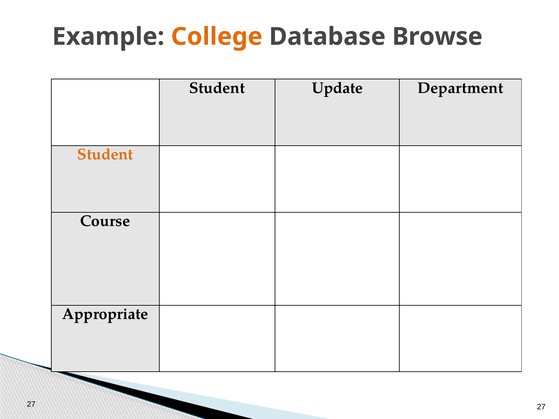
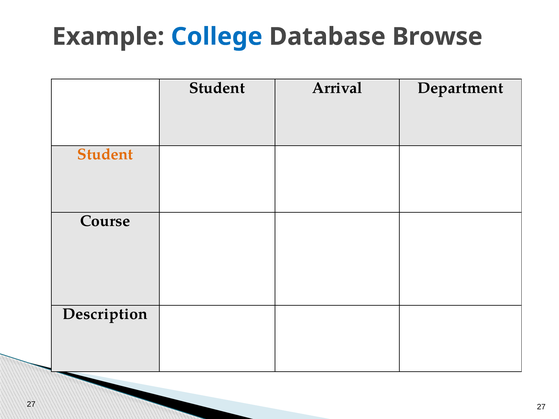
College colour: orange -> blue (217, 37)
Update: Update -> Arrival (337, 88)
Appropriate: Appropriate -> Description (105, 314)
